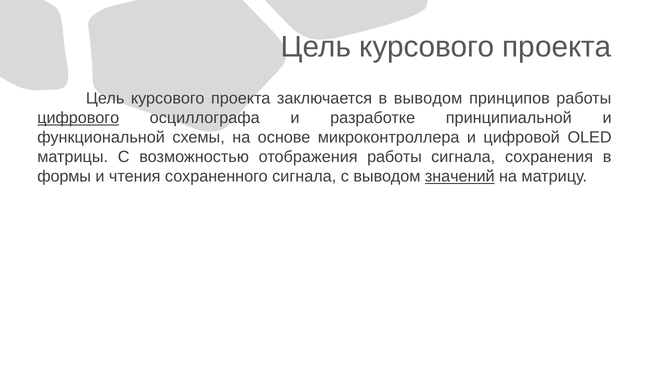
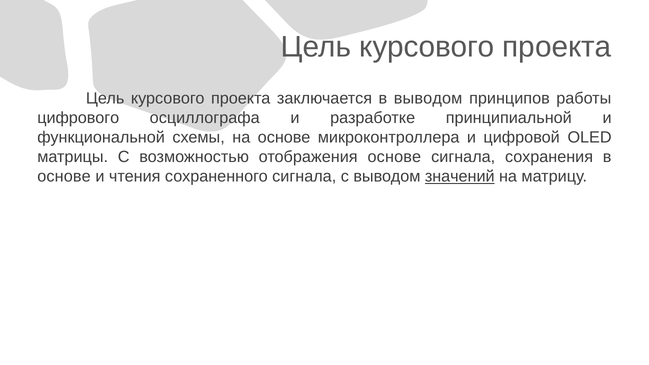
цифрового underline: present -> none (78, 118)
отображения работы: работы -> основе (394, 157)
формы: формы -> основе (64, 176)
